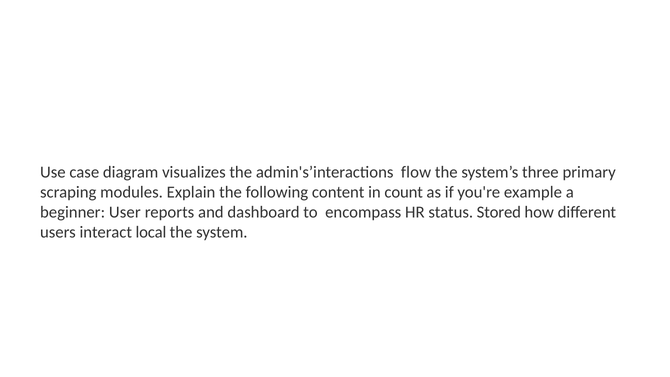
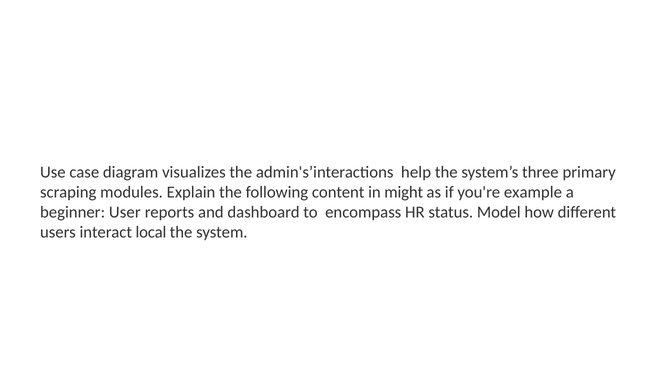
flow: flow -> help (416, 172)
count: count -> might (404, 192)
Stored: Stored -> Model (499, 212)
